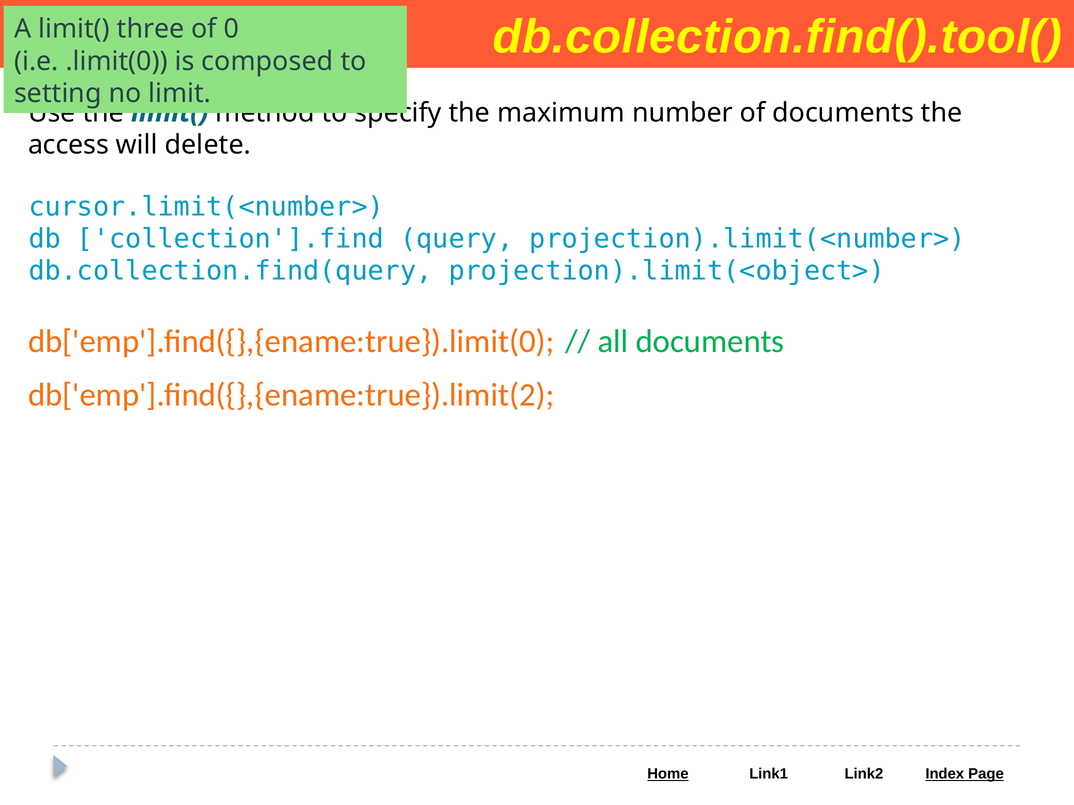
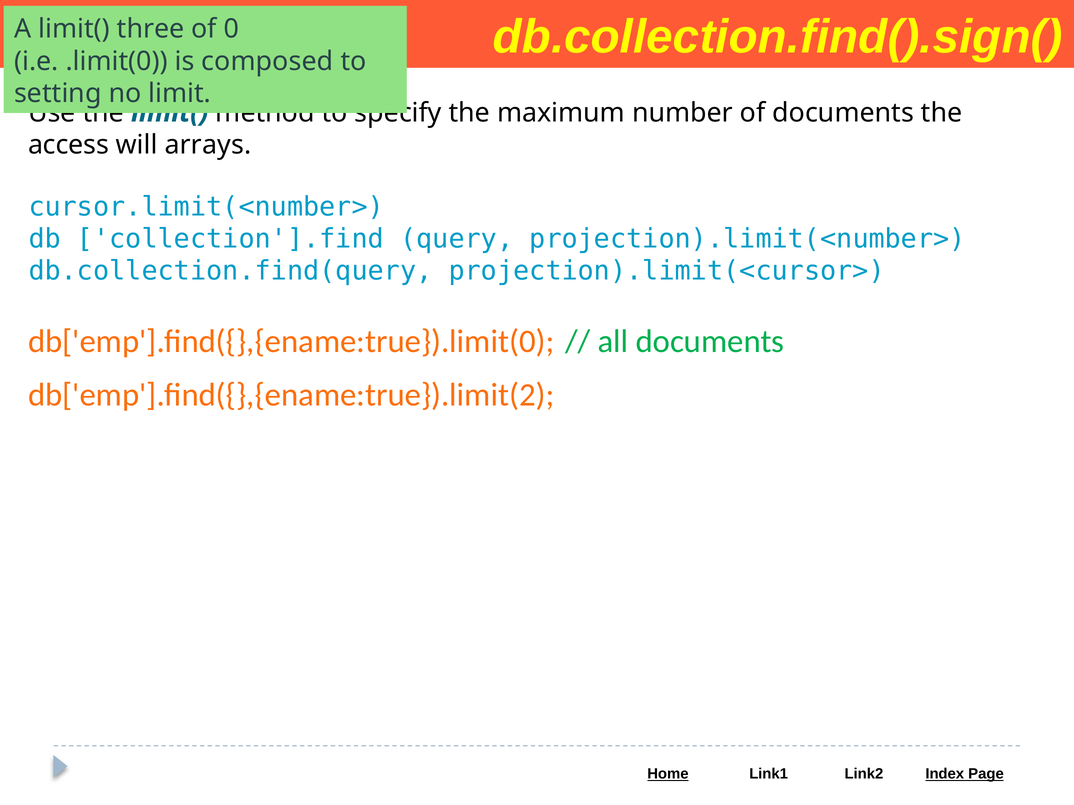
db.collection.find().tool(: db.collection.find().tool( -> db.collection.find().sign( (778, 37)
delete: delete -> arrays (208, 145)
projection).limit(<object>: projection).limit(<object> -> projection).limit(<cursor> (667, 271)
